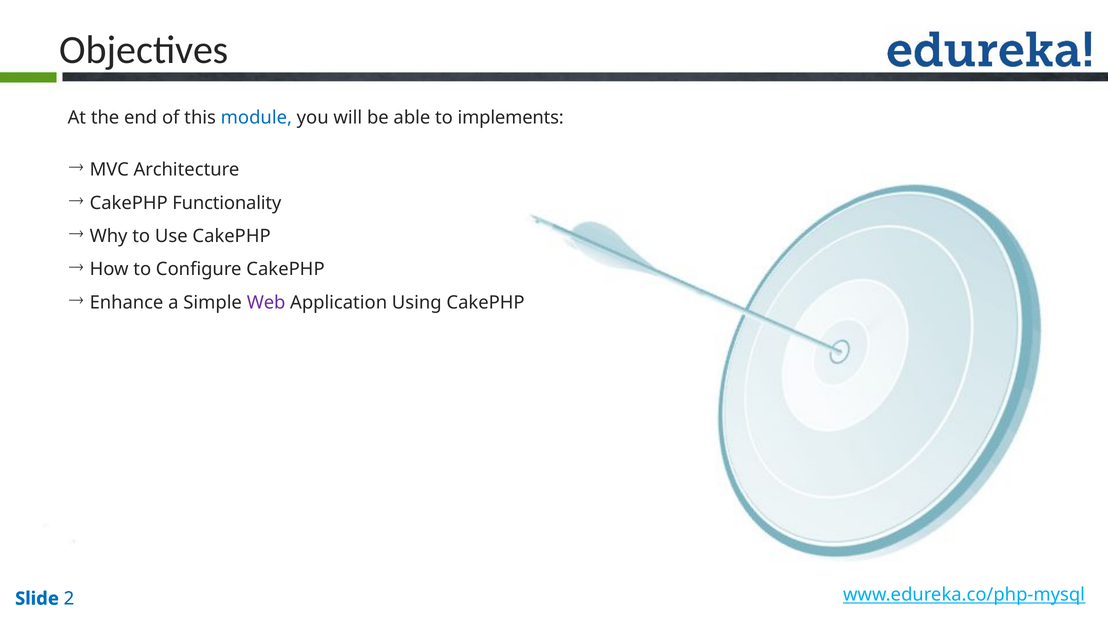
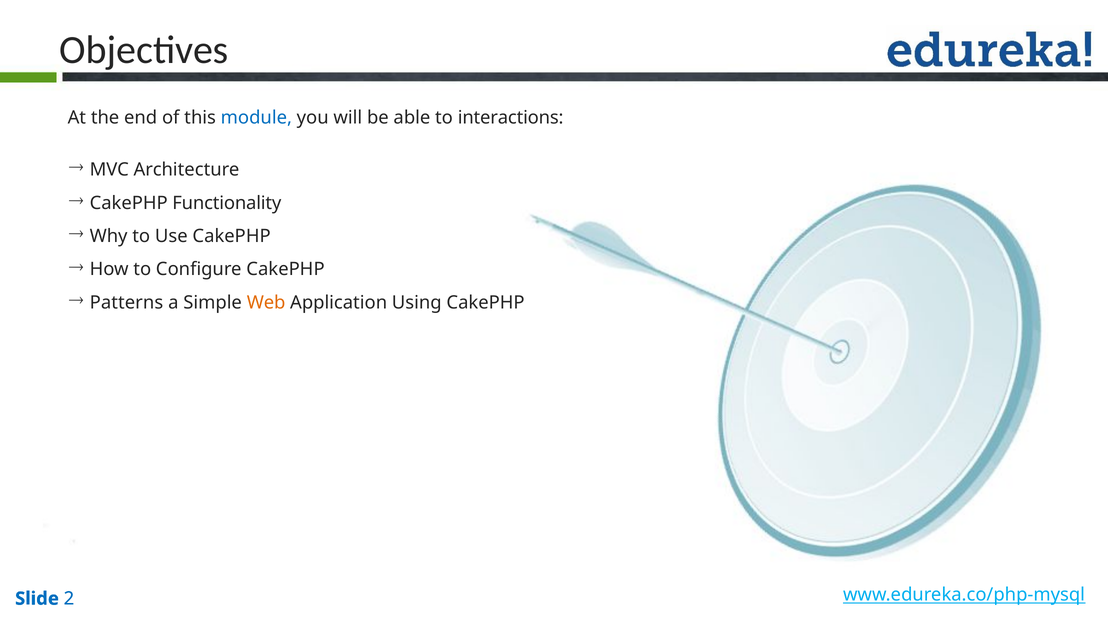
implements: implements -> interactions (511, 118)
Enhance: Enhance -> Patterns (126, 303)
Web colour: purple -> orange (266, 303)
